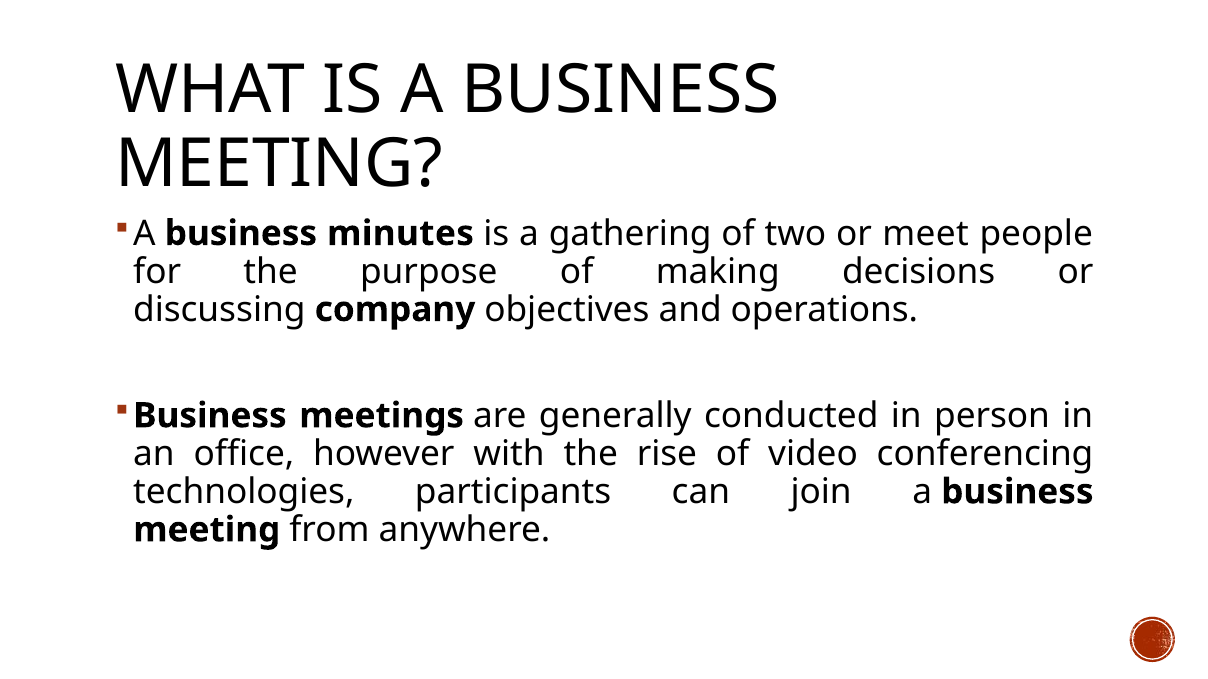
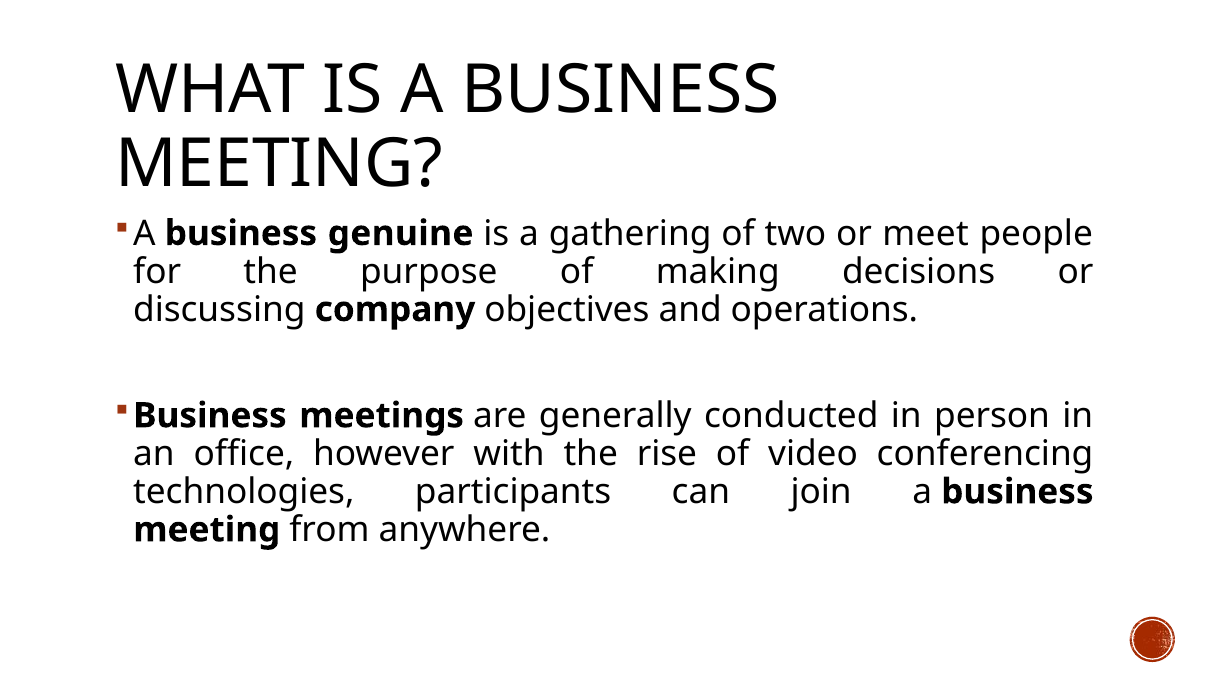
minutes: minutes -> genuine (401, 234)
